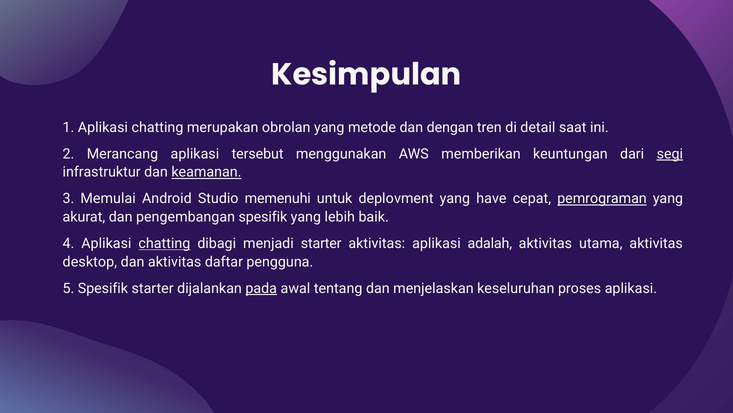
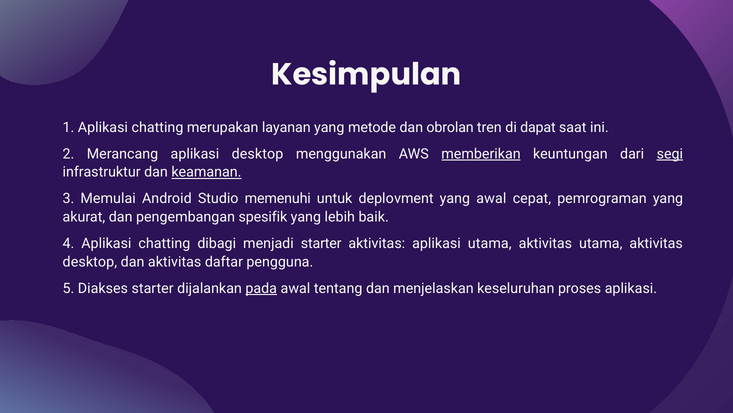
obrolan: obrolan -> layanan (286, 127)
dengan: dengan -> obrolan (450, 127)
detail: detail -> dapat (538, 127)
aplikasi tersebut: tersebut -> desktop (257, 154)
memberikan underline: none -> present (481, 154)
yang have: have -> awal (491, 198)
pemrograman underline: present -> none (602, 198)
chatting underline: present -> none (164, 243)
aplikasi adalah: adalah -> utama (490, 243)
5 Spesifik: Spesifik -> Diakses (103, 288)
